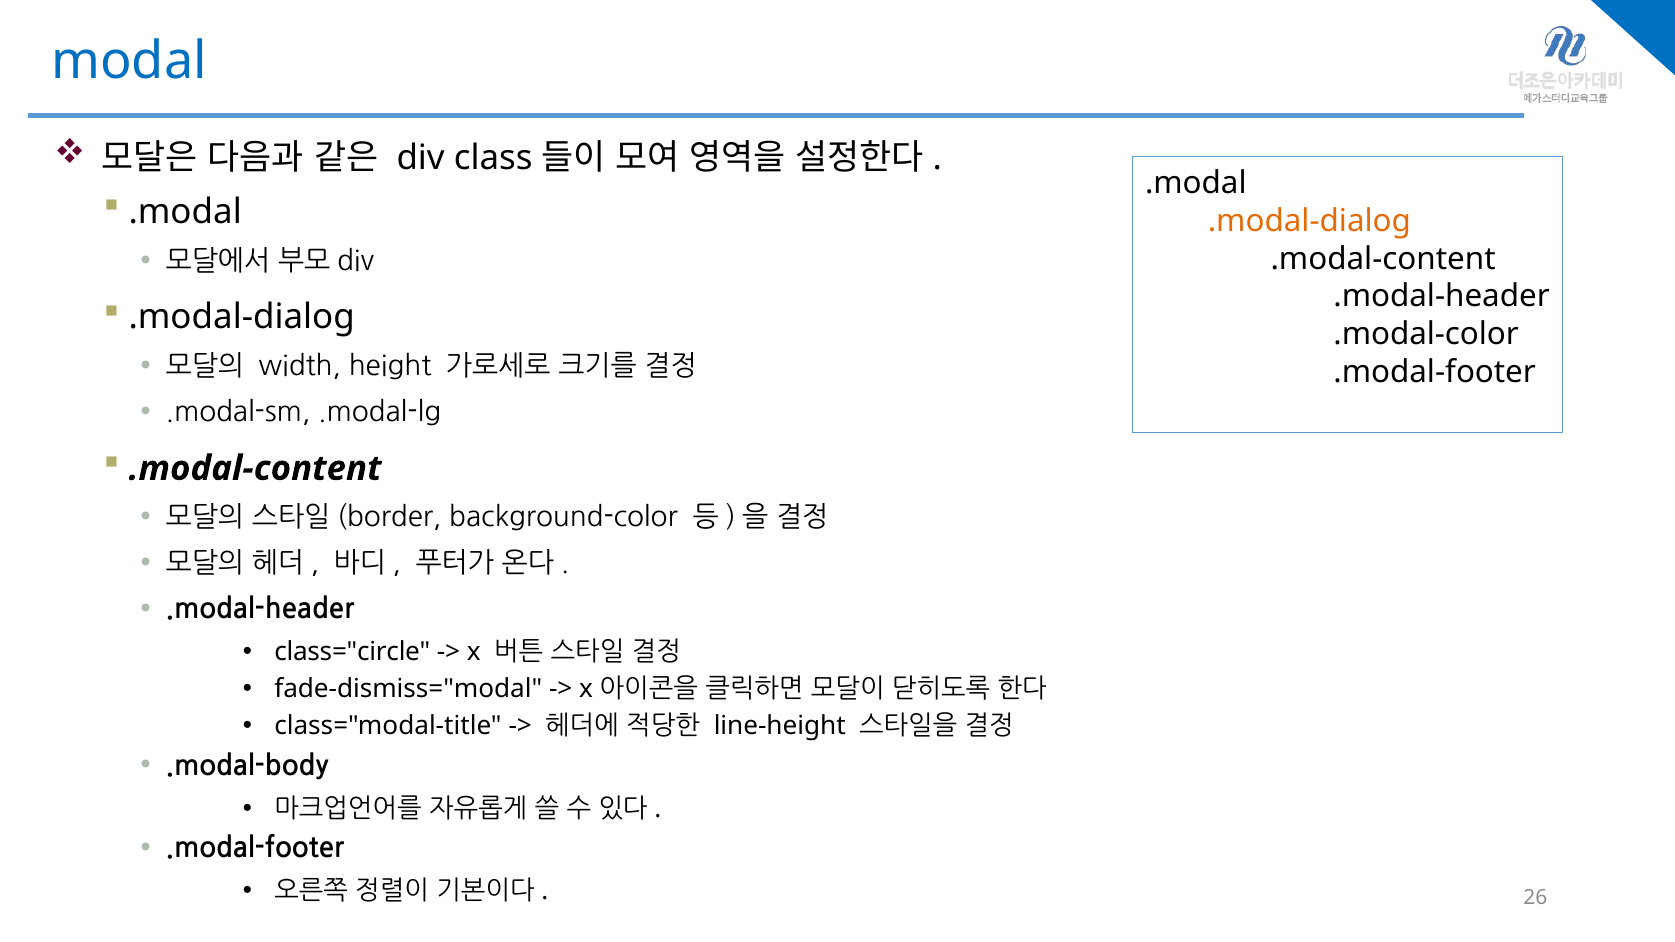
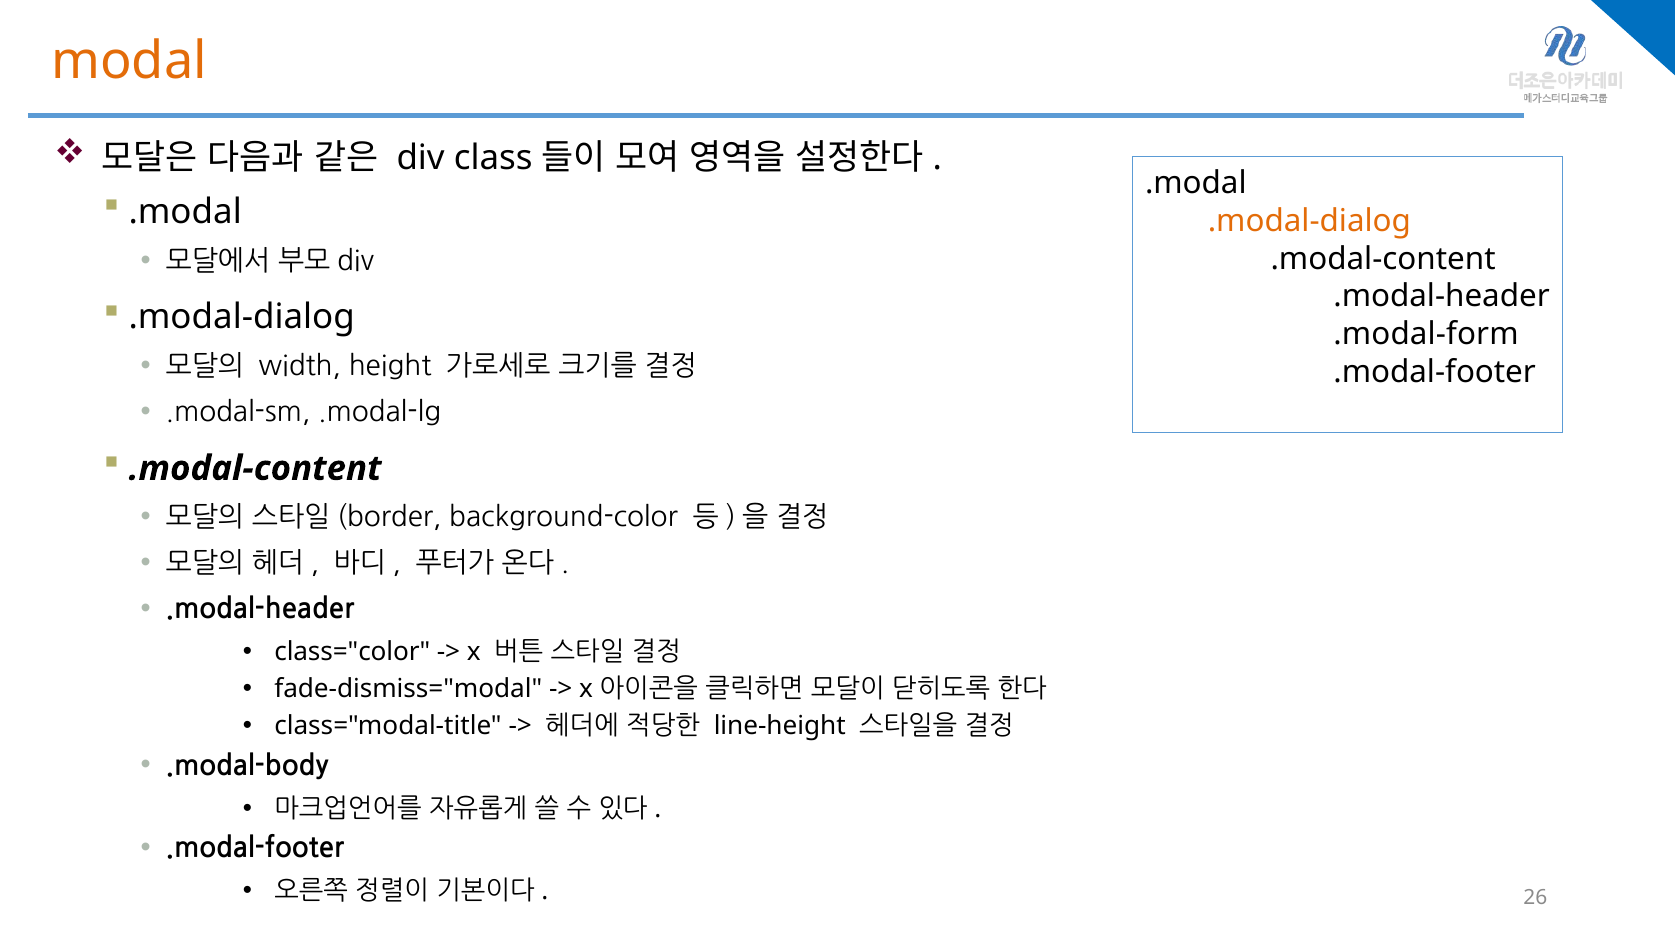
modal colour: blue -> orange (129, 61)
.modal-color: .modal-color -> .modal-form (1426, 334)
class="circle: class="circle -> class="color (352, 652)
